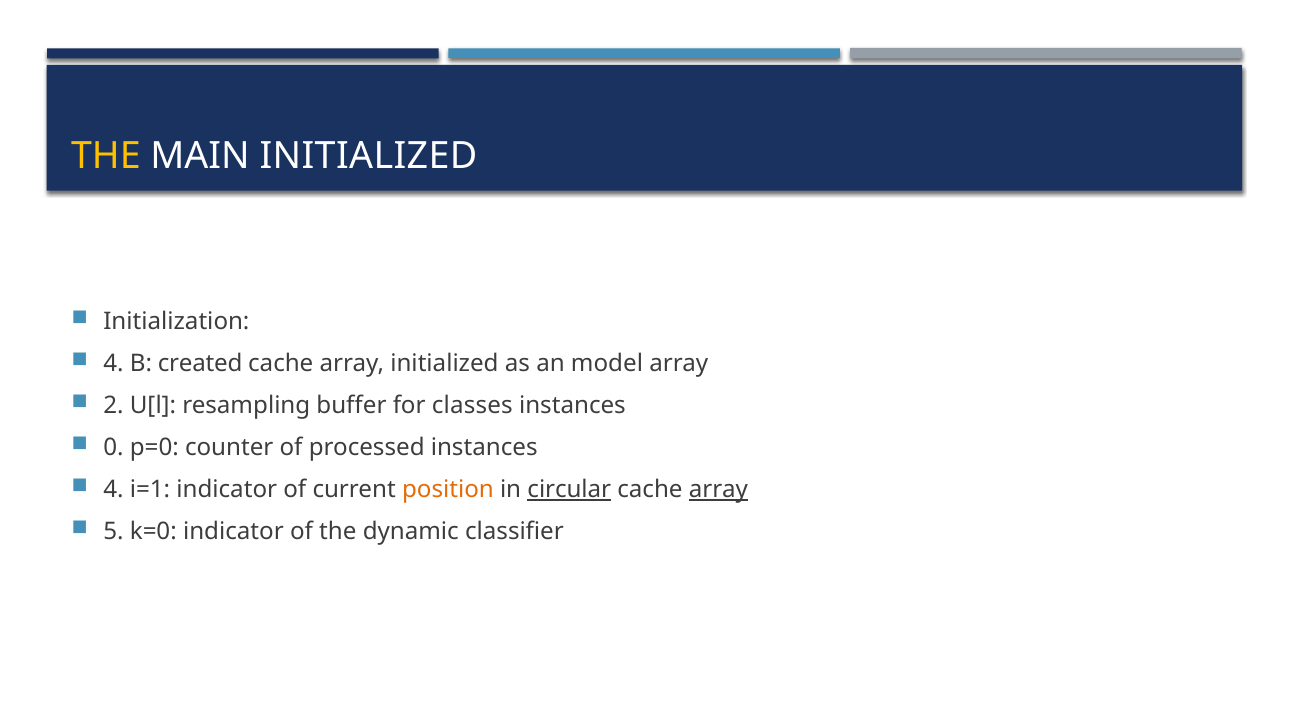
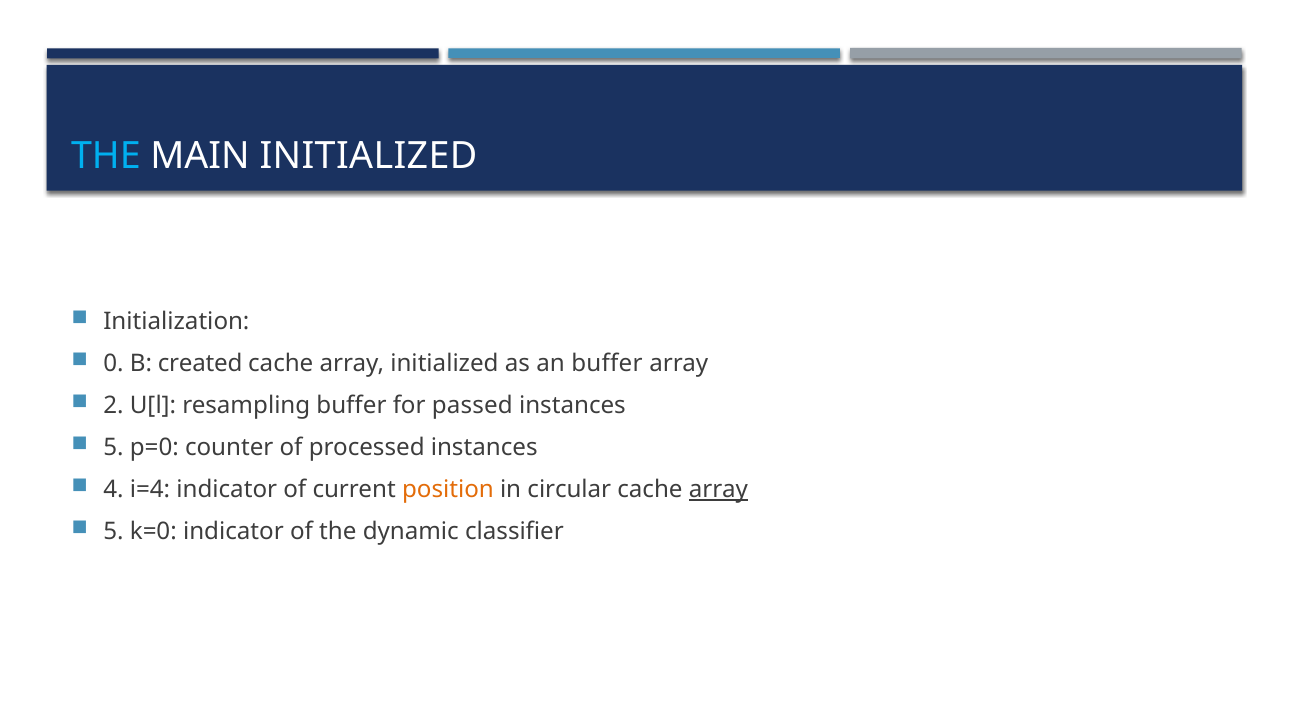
THE colour: yellow -> light blue (106, 157)
4: 4 -> 0 (113, 364)
an model: model -> buffer (607, 364)
classes: classes -> passed (472, 406)
0: 0 -> 5 (113, 448)
i=1: i=1 -> i=4 (150, 490)
circular underline: present -> none (569, 490)
